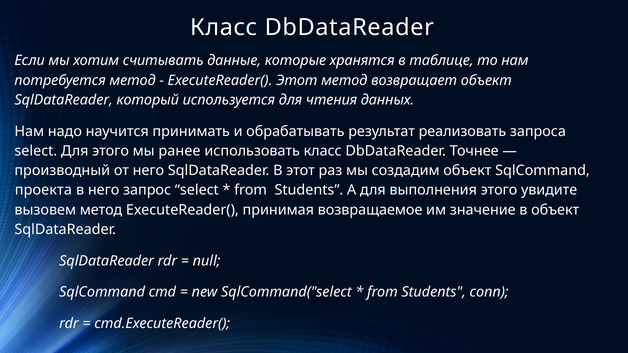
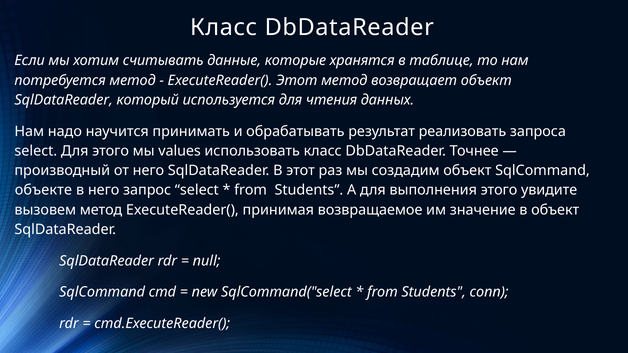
ранее: ранее -> values (180, 151)
проекта: проекта -> объекте (43, 190)
